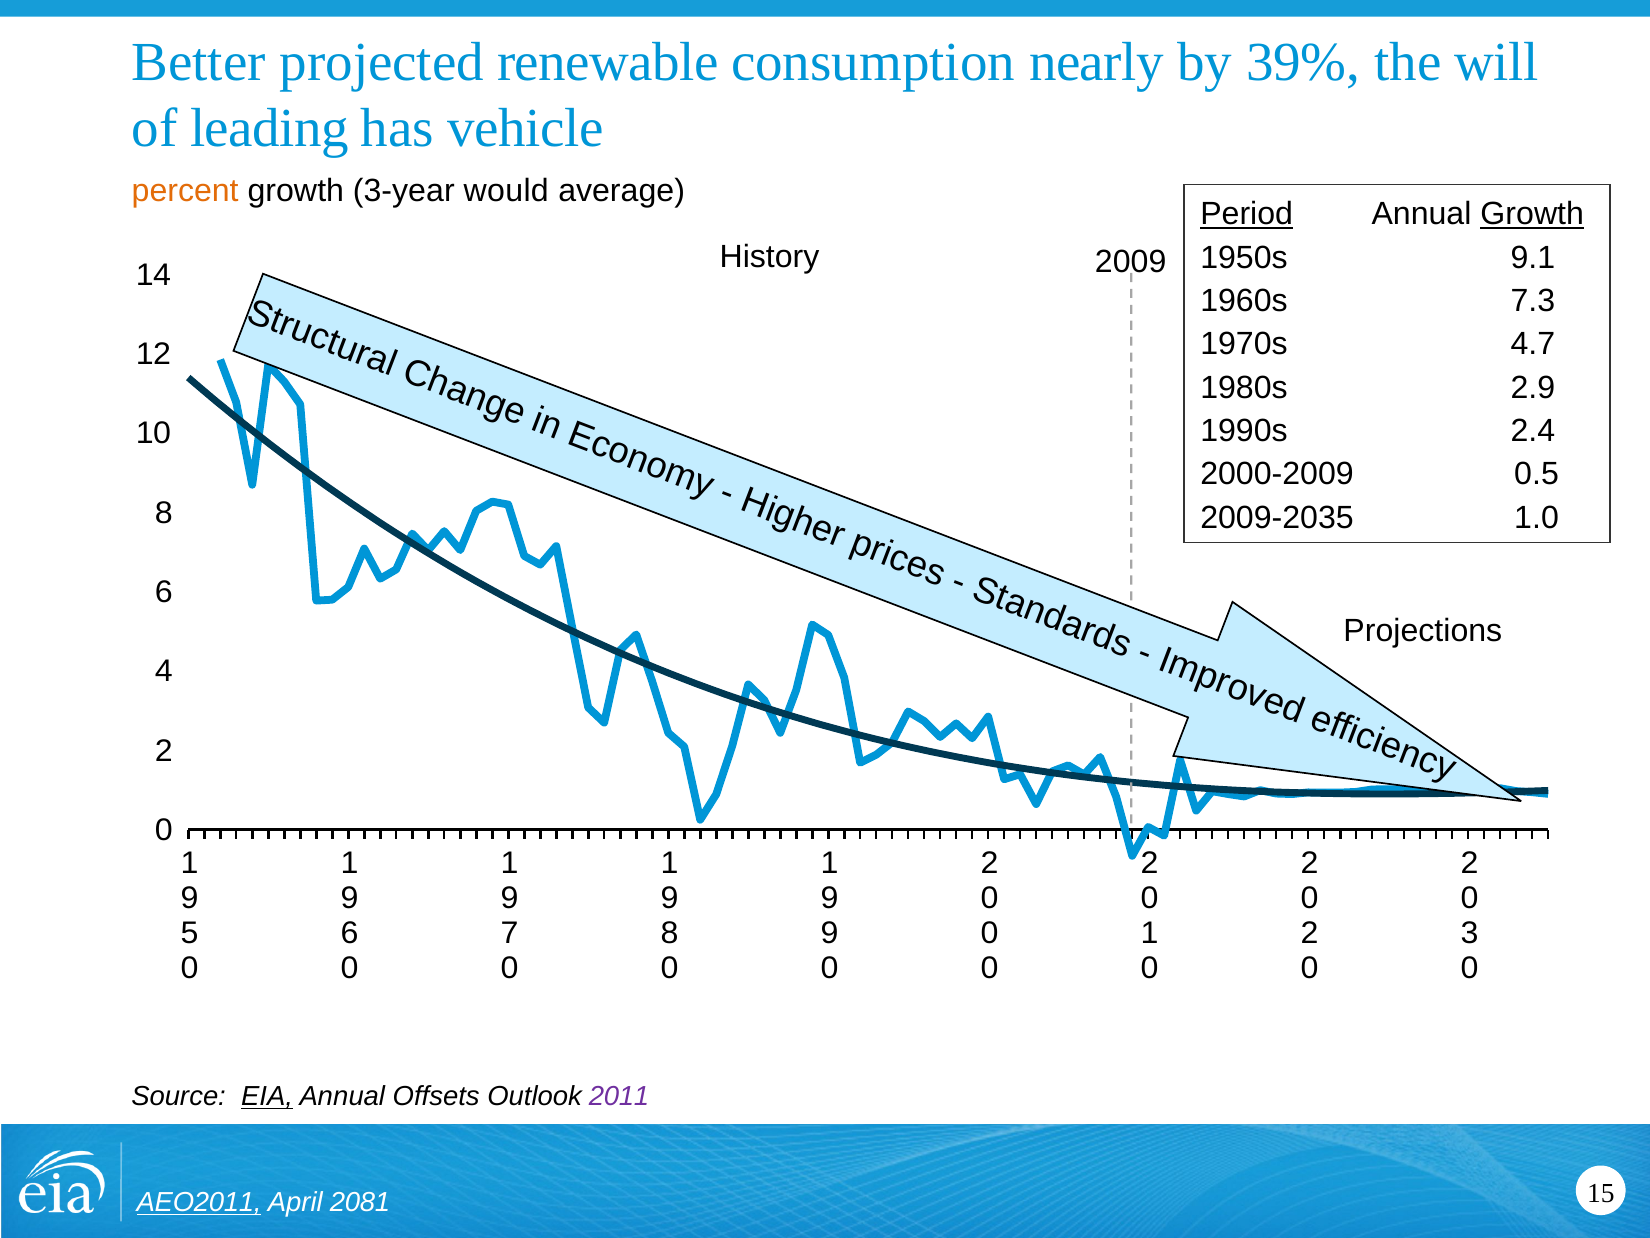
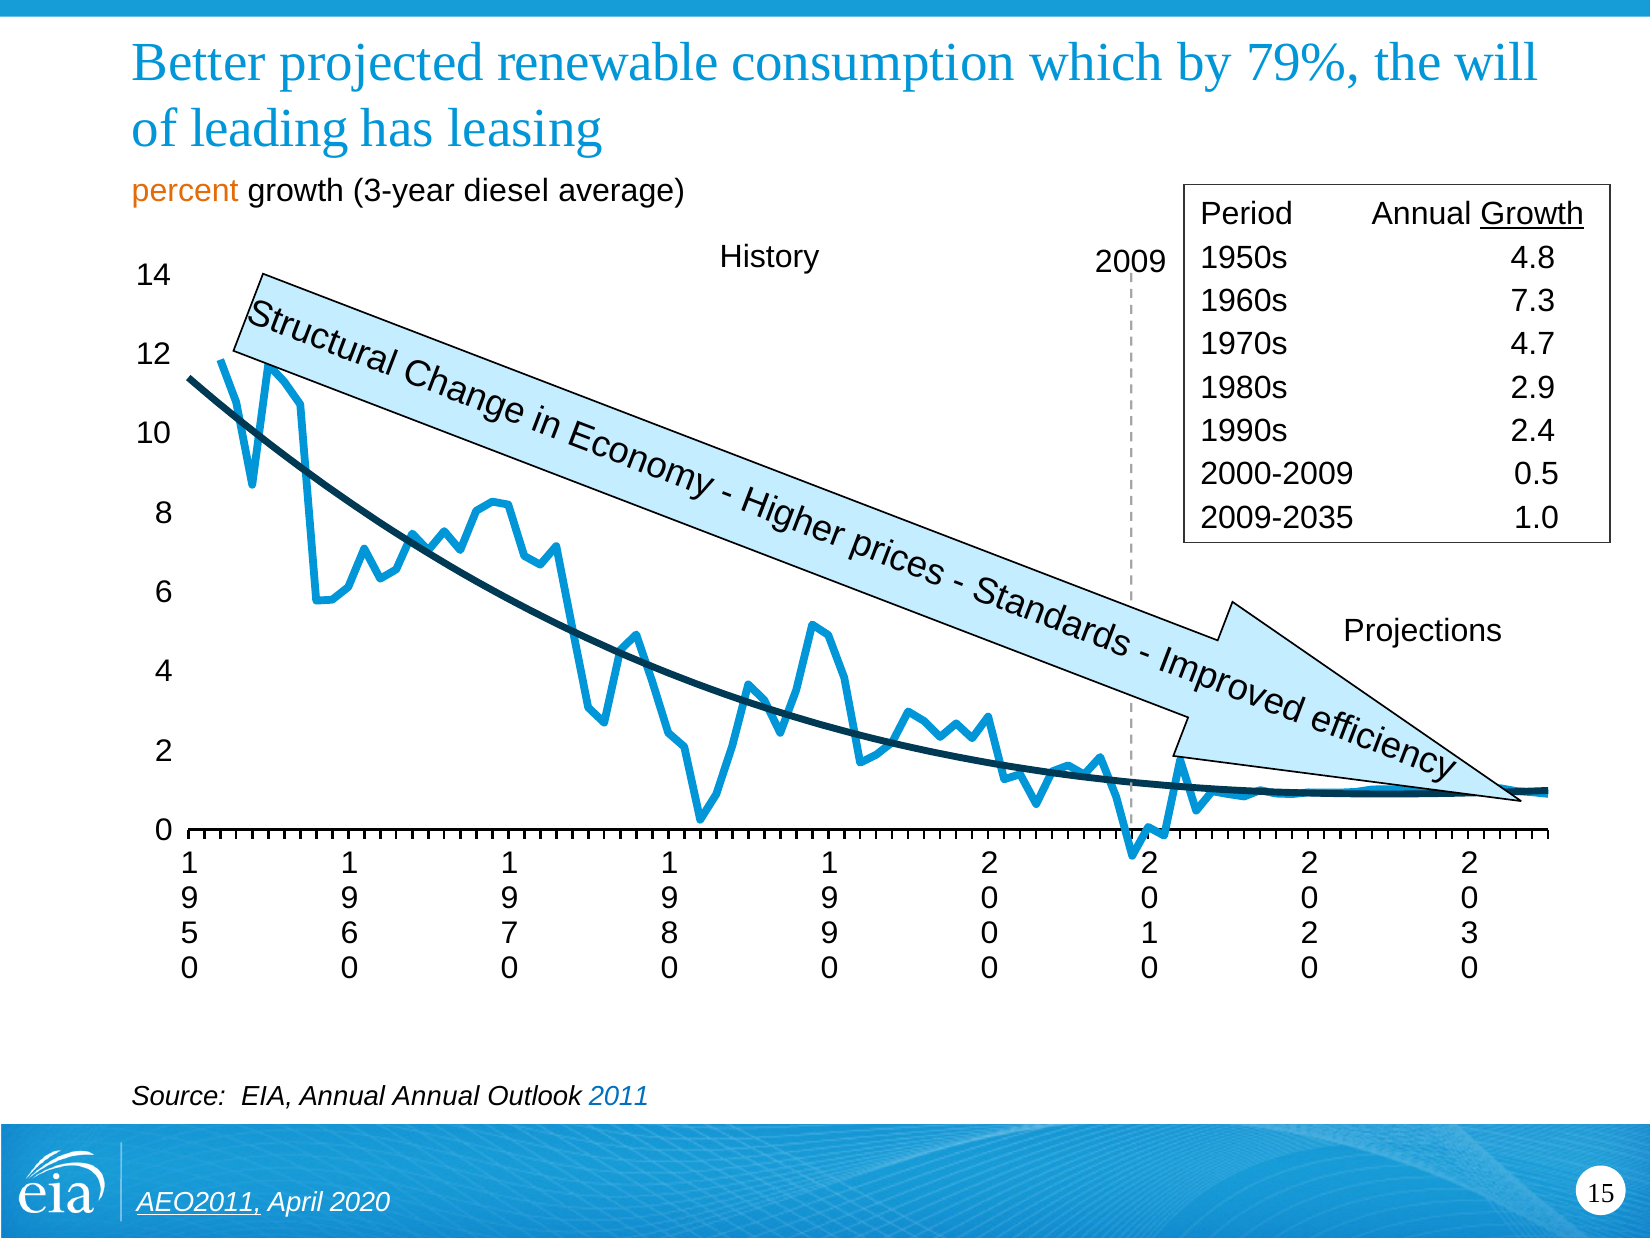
nearly: nearly -> which (1096, 62)
39%: 39% -> 79% (1303, 62)
vehicle: vehicle -> leasing (525, 128)
would: would -> diesel (506, 191)
Period underline: present -> none (1247, 214)
9.1: 9.1 -> 4.8 (1533, 257)
EIA underline: present -> none (267, 1096)
Annual Offsets: Offsets -> Annual (436, 1096)
2011 colour: purple -> blue (619, 1096)
2081: 2081 -> 2020 (360, 1202)
